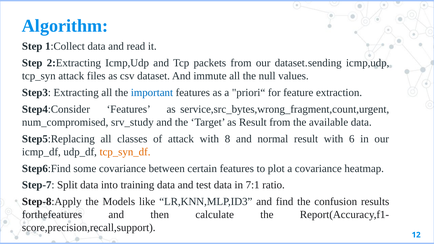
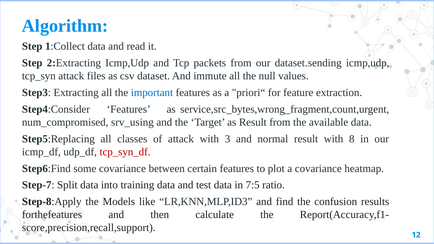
srv_study: srv_study -> srv_using (132, 122)
8: 8 -> 3 (228, 139)
6: 6 -> 8 (352, 139)
tcp_syn_df colour: orange -> red (125, 152)
7:1: 7:1 -> 7:5 (253, 185)
